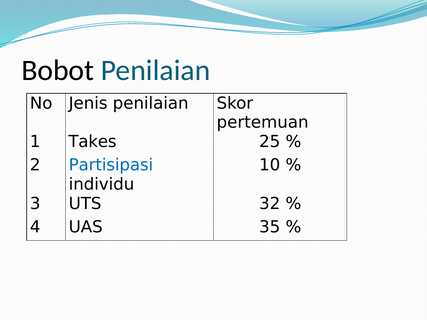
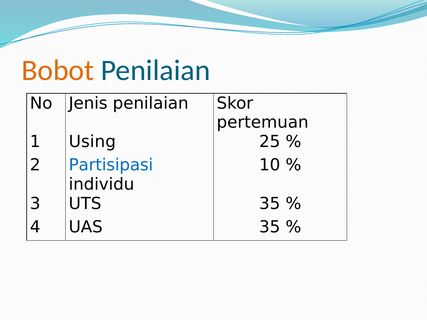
Bobot colour: black -> orange (58, 71)
Takes: Takes -> Using (92, 142)
UTS 32: 32 -> 35 (270, 204)
